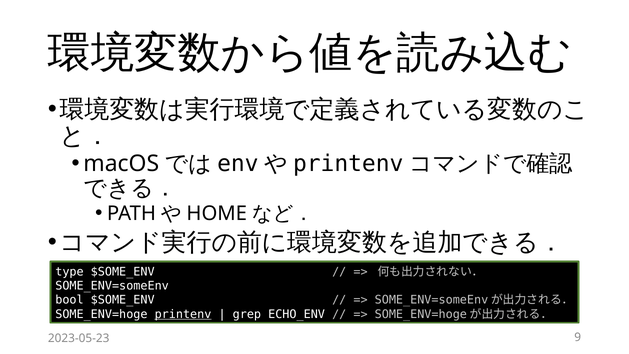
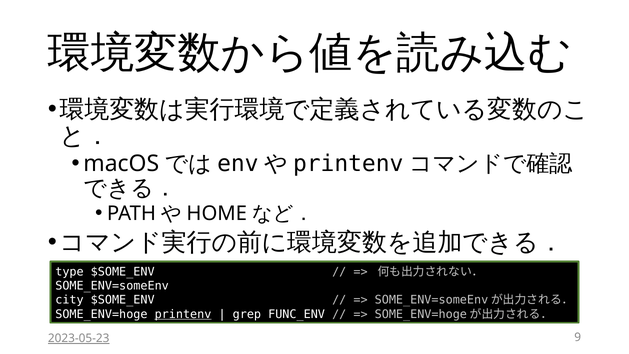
bool: bool -> city (69, 300)
ECHO_ENV: ECHO_ENV -> FUNC_ENV (297, 314)
2023-05-23 underline: none -> present (79, 338)
